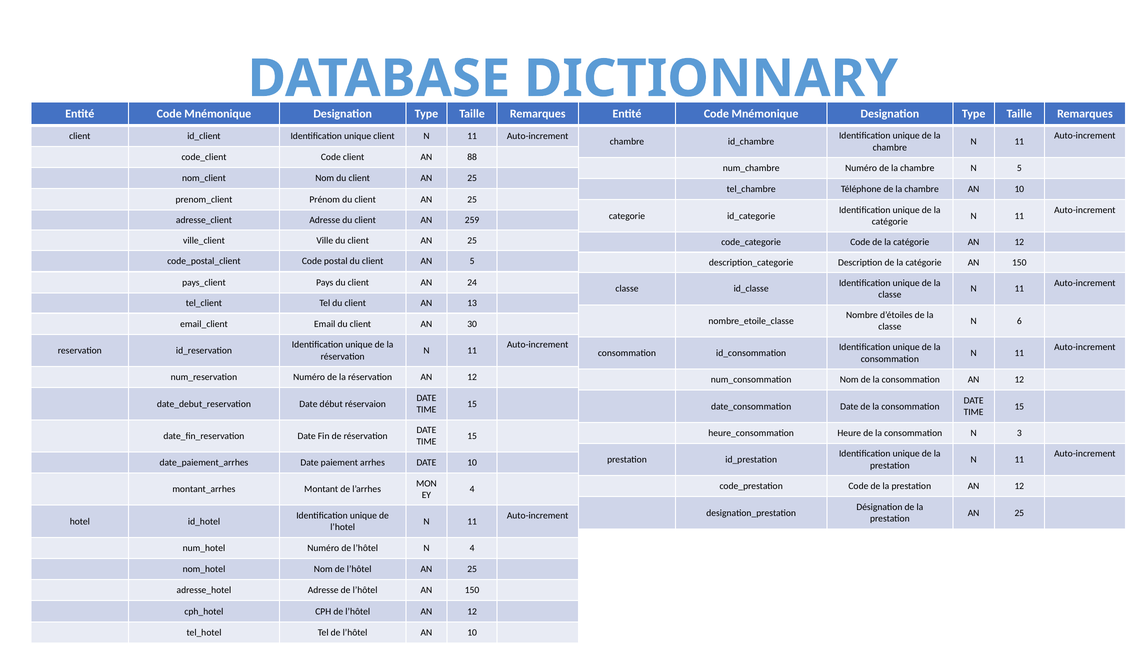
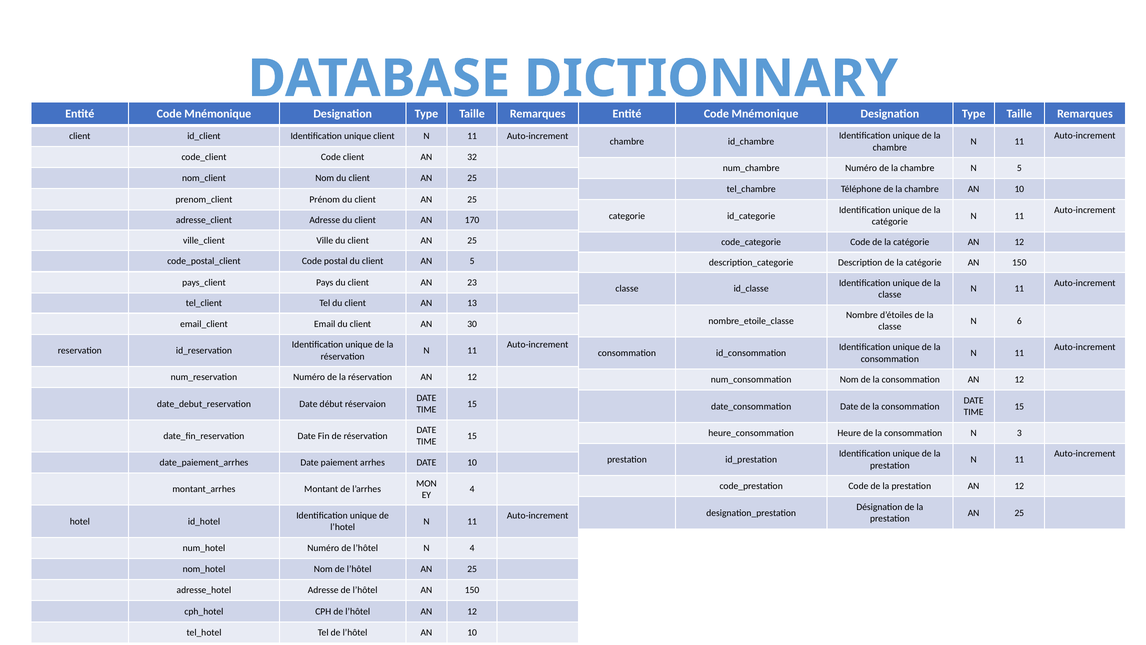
88: 88 -> 32 (472, 157)
259: 259 -> 170 (472, 220)
24: 24 -> 23 (472, 282)
